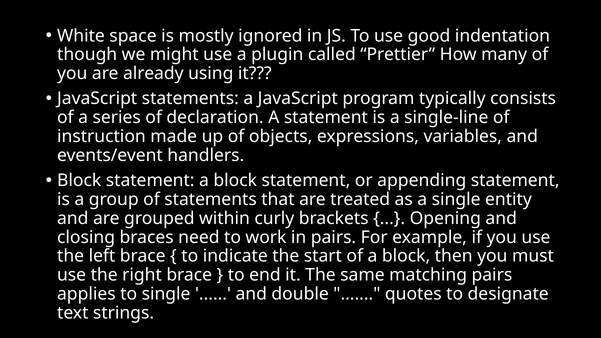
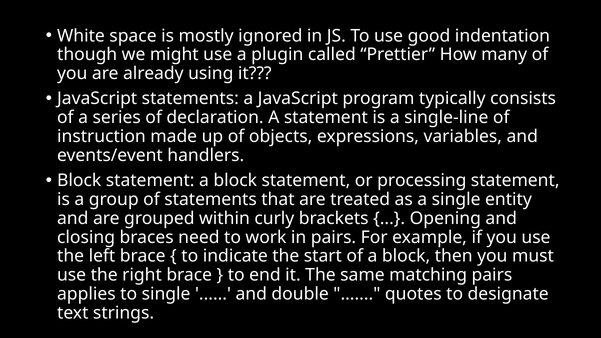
appending: appending -> processing (422, 181)
